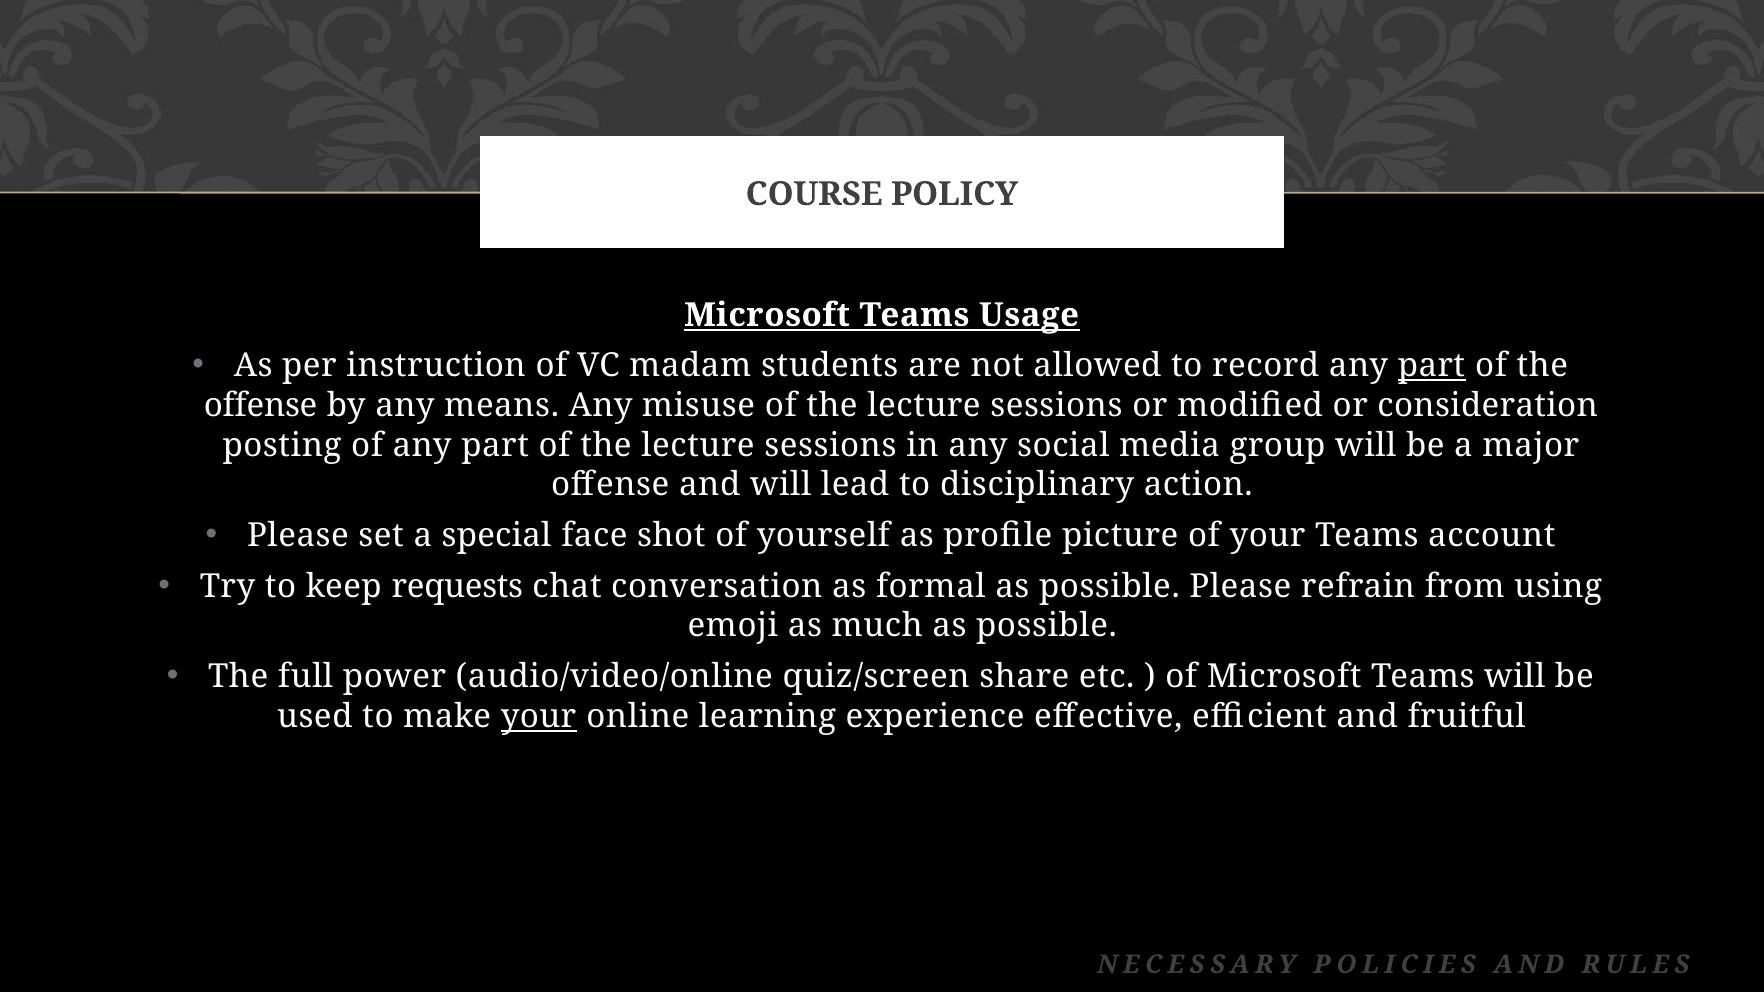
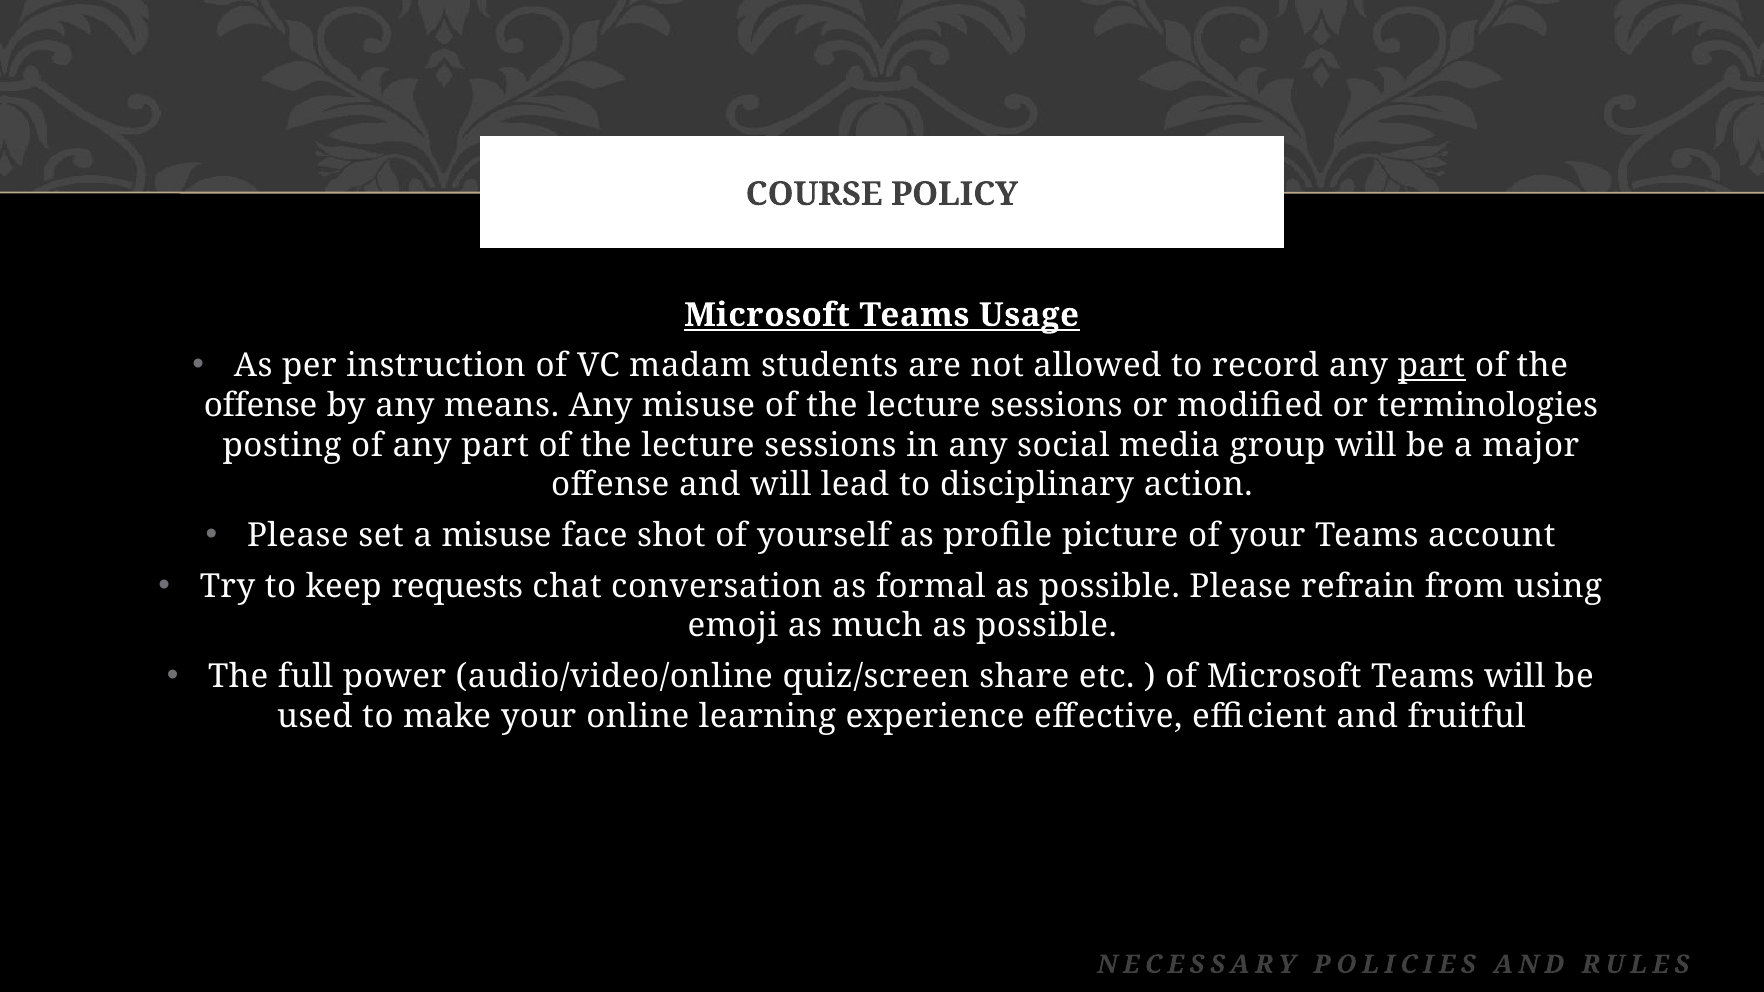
consideration: consideration -> terminologies (1488, 406)
a special: special -> misuse (497, 536)
your underline: present -> none (539, 716)
